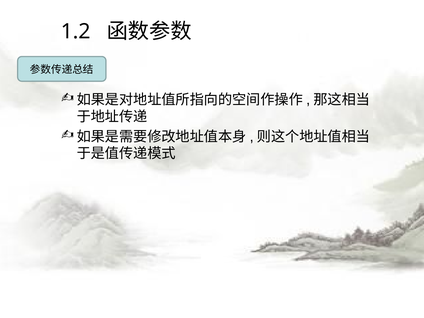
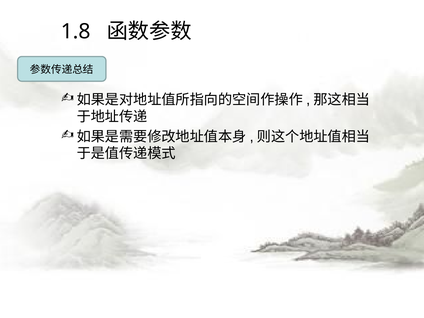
1.2: 1.2 -> 1.8 (76, 31)
